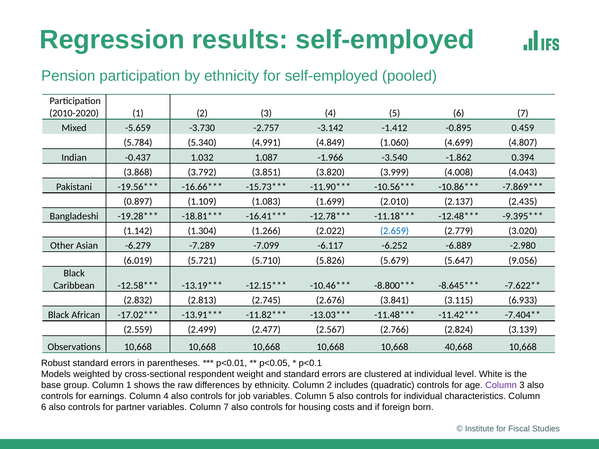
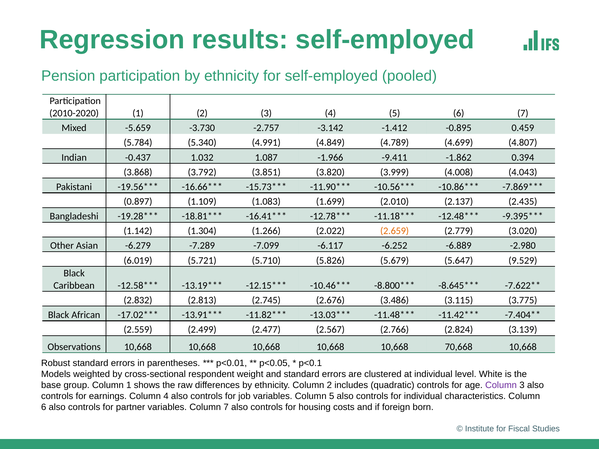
1.060: 1.060 -> 4.789 (395, 143)
-3.540: -3.540 -> -9.411 (395, 157)
2.659 colour: blue -> orange (395, 231)
9.056: 9.056 -> 9.529 (523, 261)
3.841: 3.841 -> 3.486 (395, 300)
6.933: 6.933 -> 3.775 (523, 300)
40,668: 40,668 -> 70,668 (459, 347)
